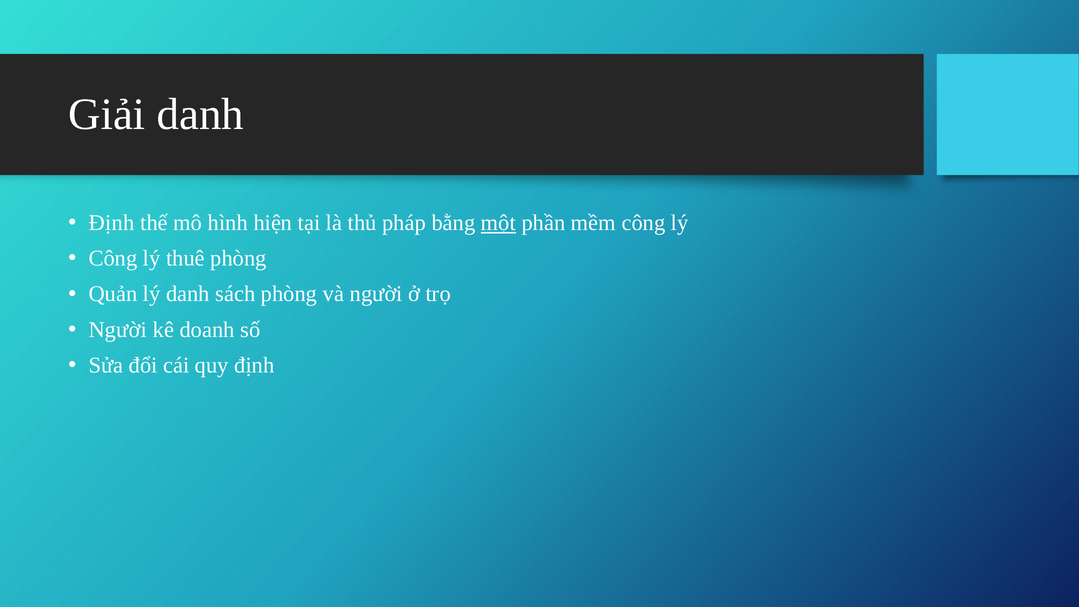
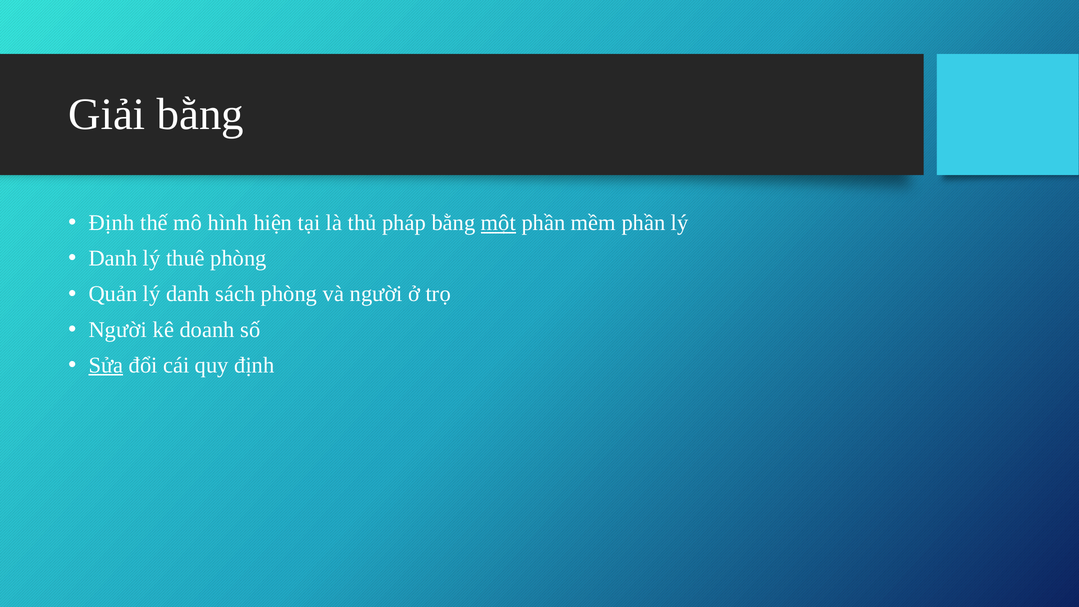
Giải danh: danh -> bằng (200, 114)
mềm công: công -> phần (643, 223)
Công: Công -> Danh (113, 258)
Sửa underline: none -> present (106, 365)
